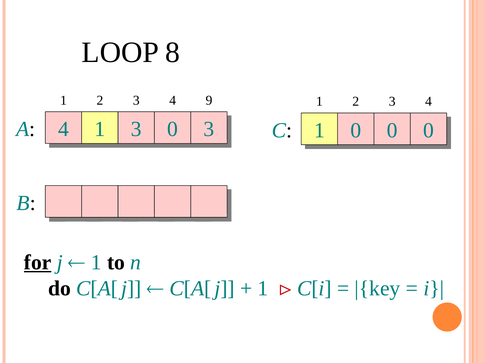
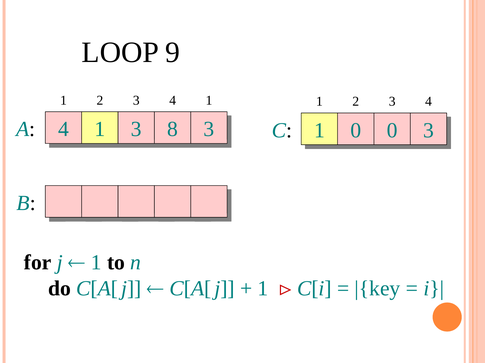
8: 8 -> 9 (173, 52)
3 4 9: 9 -> 1 (209, 100)
3 0: 0 -> 8 (173, 129)
0 0 0: 0 -> 3 (429, 131)
for underline: present -> none (38, 263)
